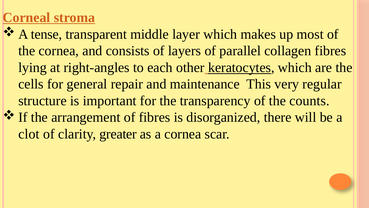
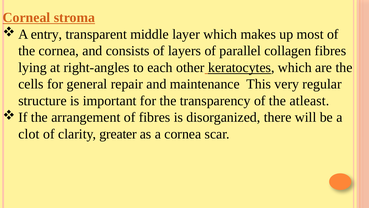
tense: tense -> entry (47, 34)
counts: counts -> atleast (309, 101)
